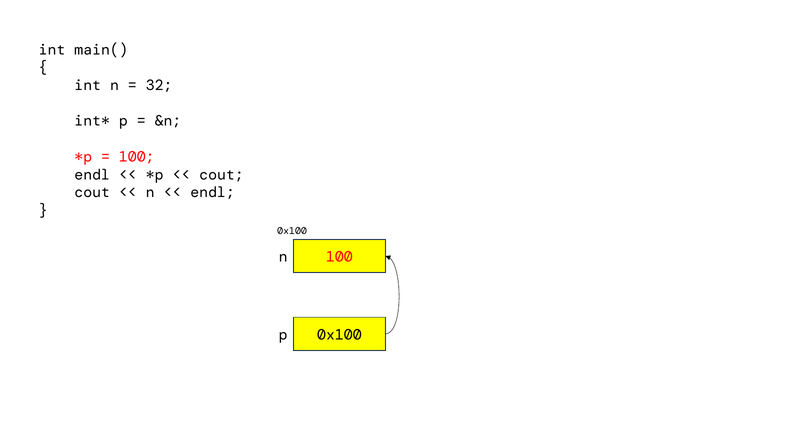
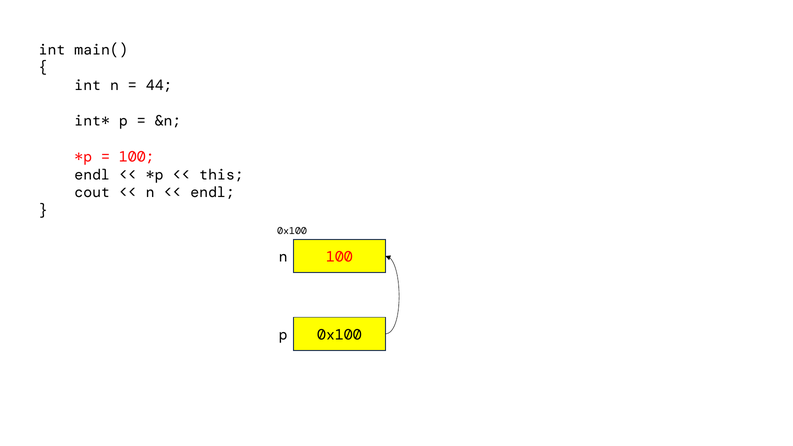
32: 32 -> 44 (159, 85)
cout: cout -> this (222, 175)
